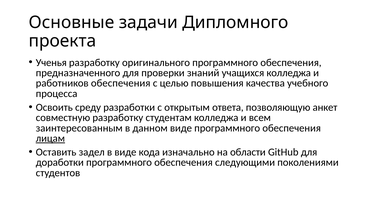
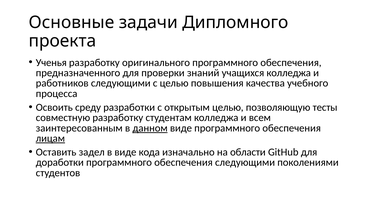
работников обеспечения: обеспечения -> следующими (121, 83)
открытым ответа: ответа -> целью (228, 107)
анкет: анкет -> тесты (325, 107)
данном underline: none -> present (150, 128)
